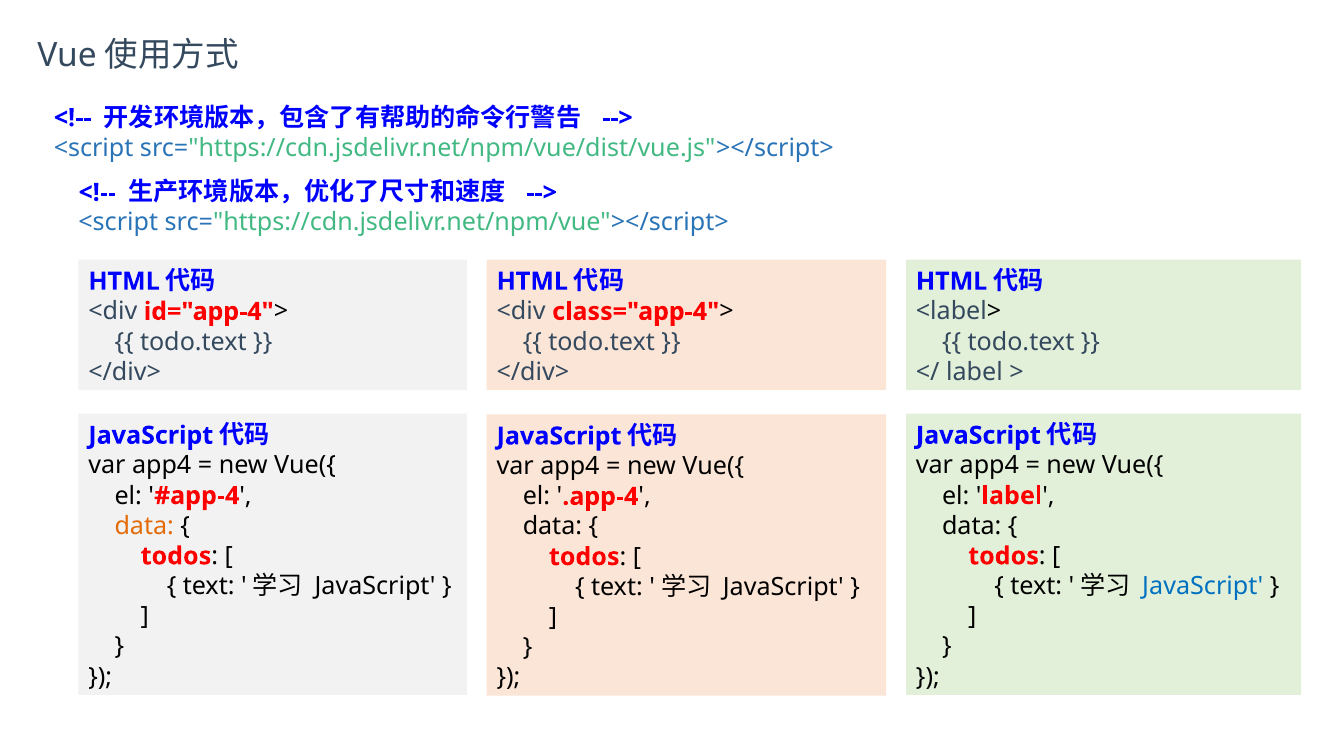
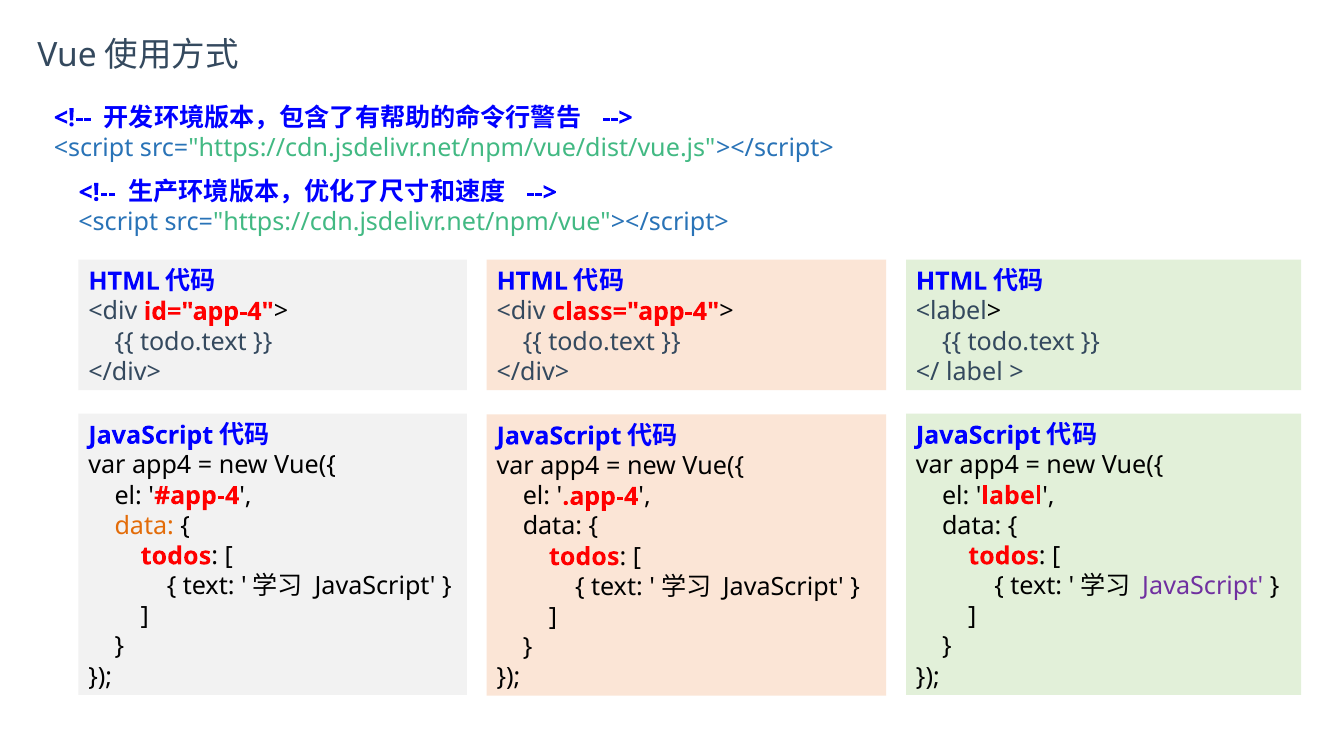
JavaScript colour: blue -> purple (1203, 586)
